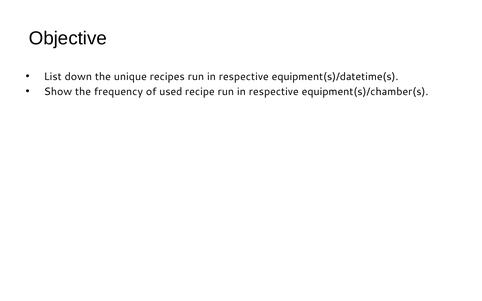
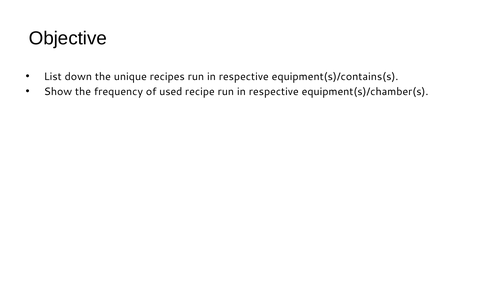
equipment(s)/datetime(s: equipment(s)/datetime(s -> equipment(s)/contains(s (335, 77)
